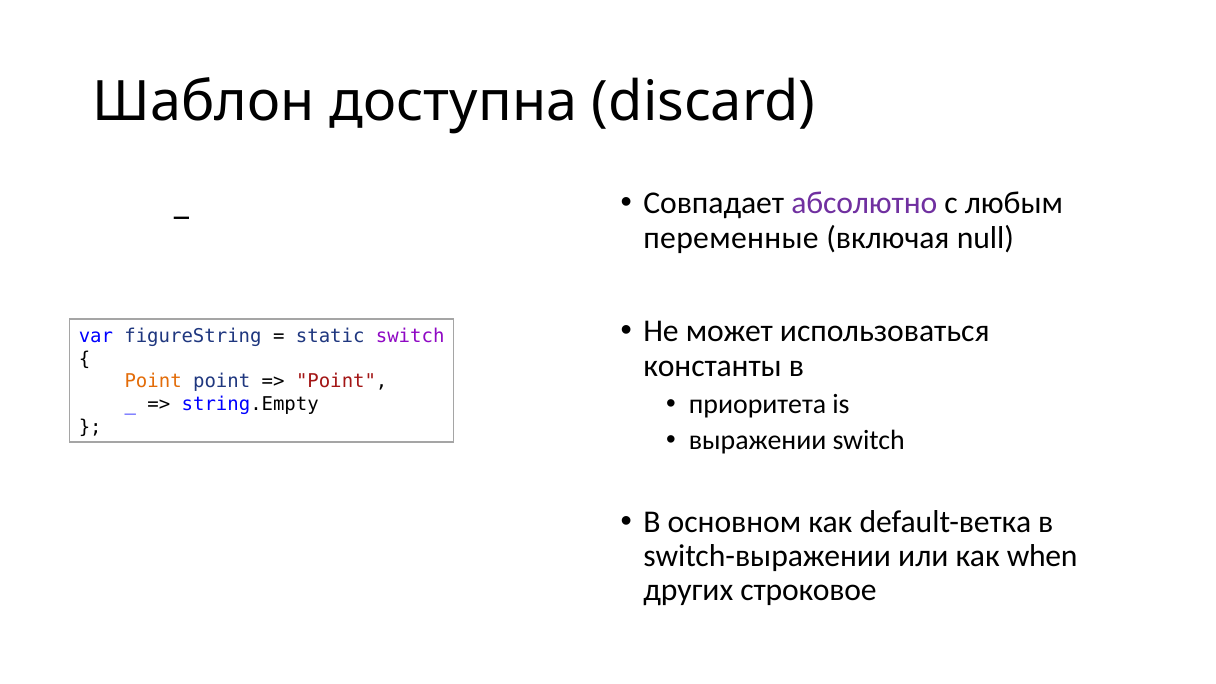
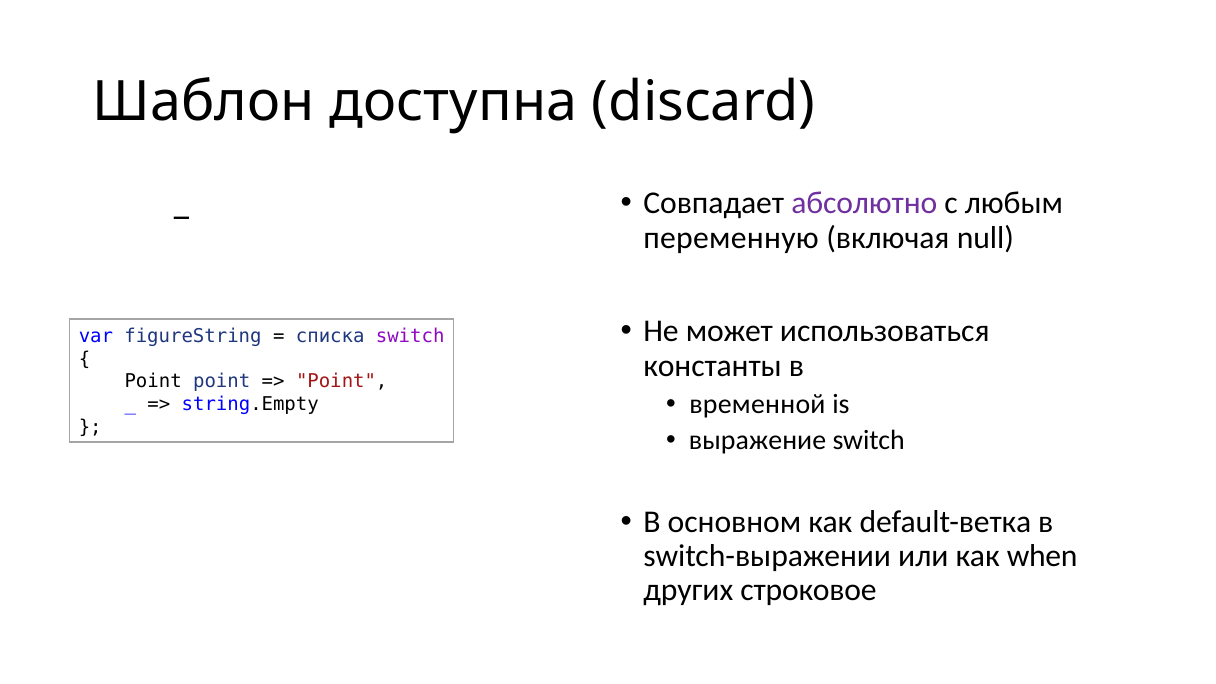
переменные: переменные -> переменную (731, 238)
static: static -> списка (330, 336)
Point colour: orange -> black (153, 382)
приоритета: приоритета -> временной (757, 404)
выражении: выражении -> выражение (758, 440)
